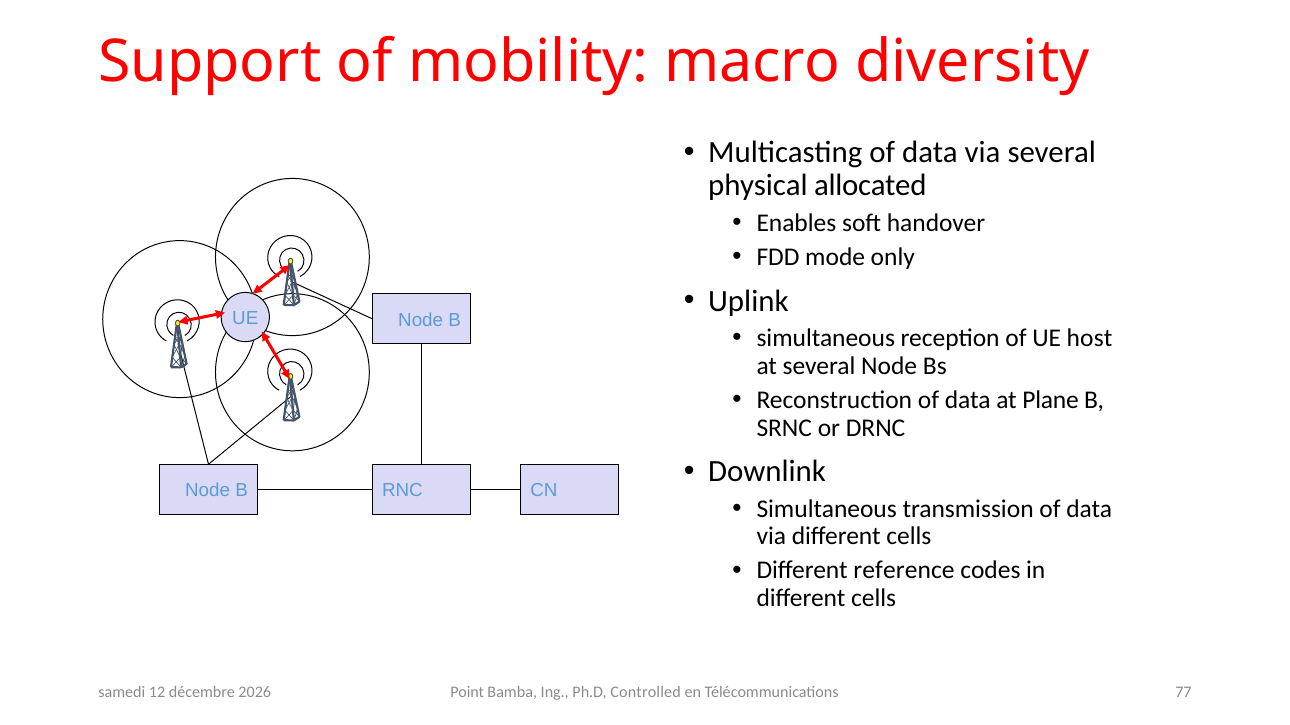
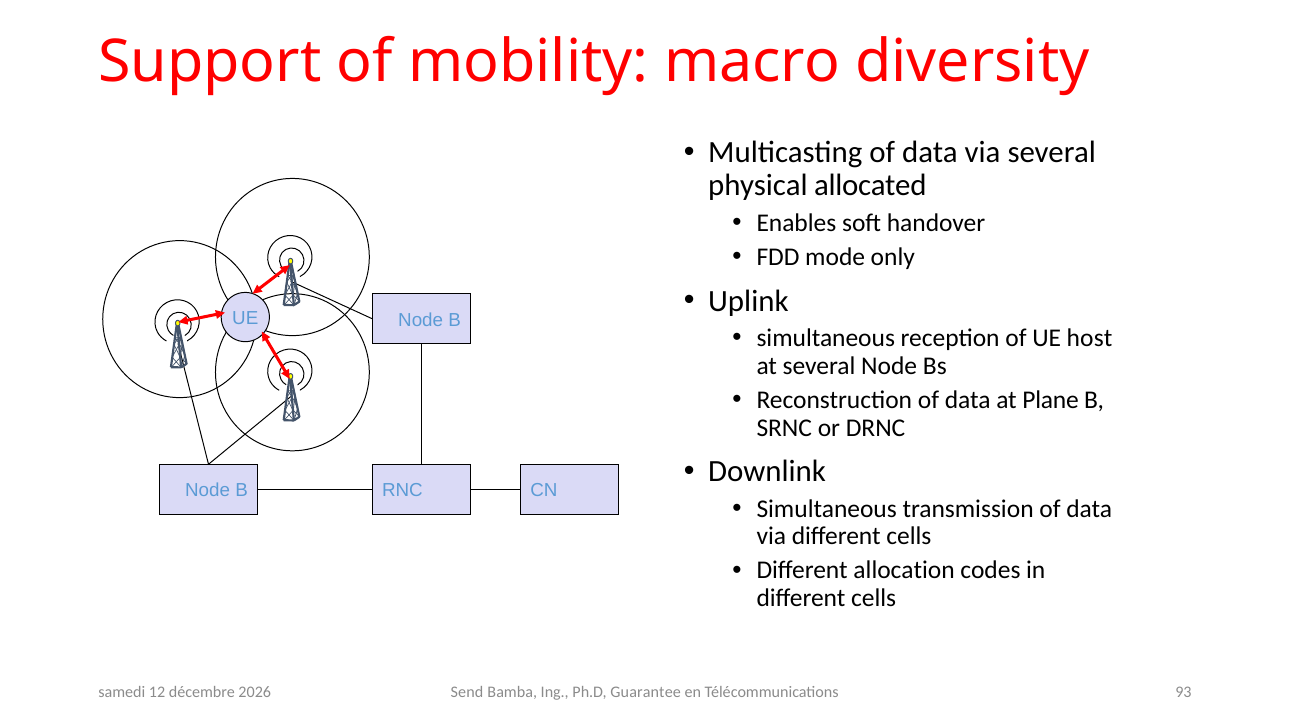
reference: reference -> allocation (904, 571)
Point: Point -> Send (467, 693)
Controlled: Controlled -> Guarantee (646, 693)
77: 77 -> 93 (1183, 693)
